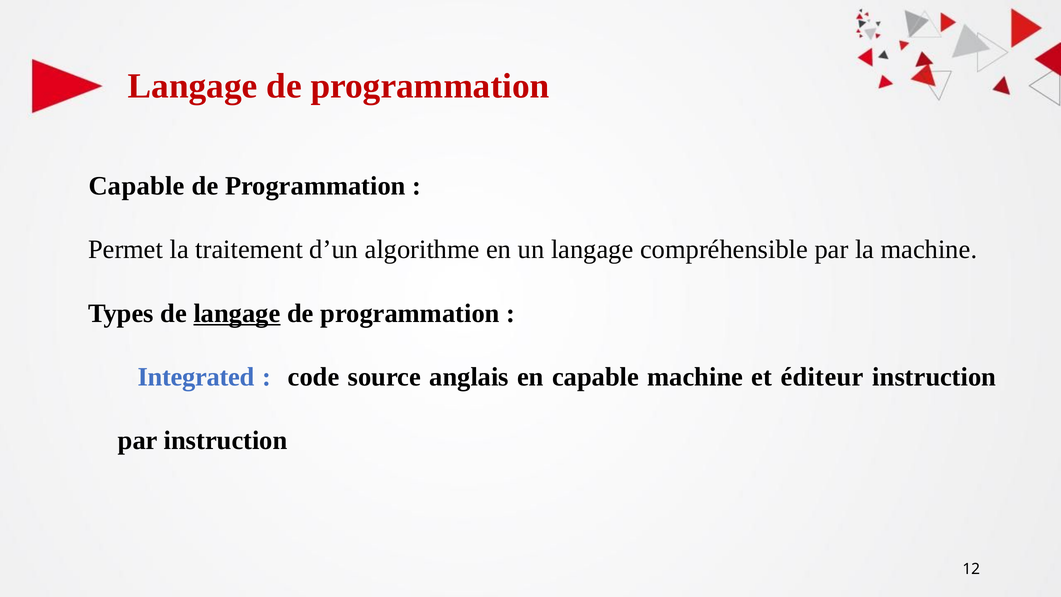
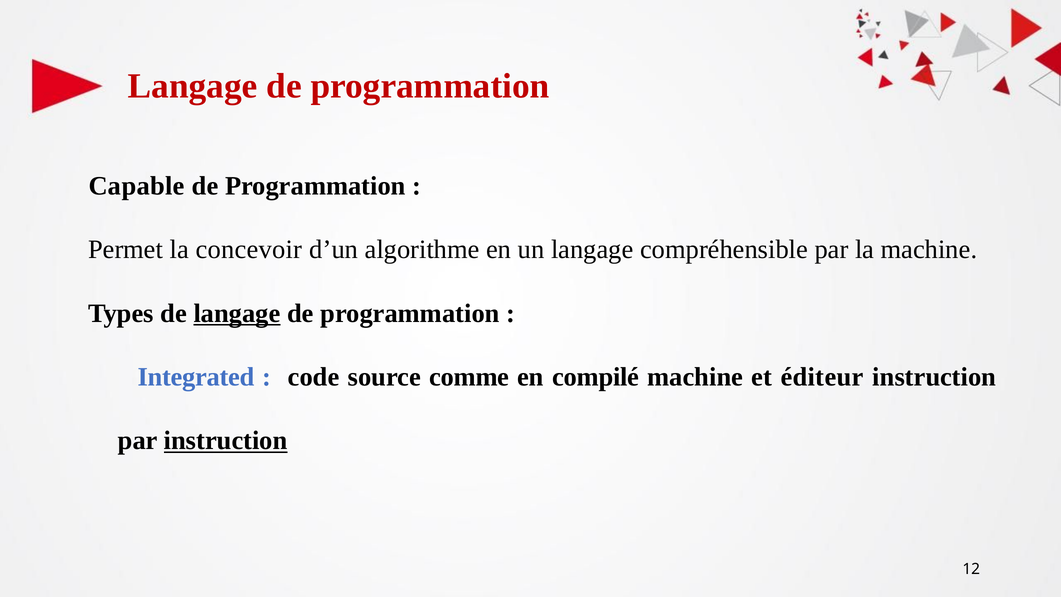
traitement: traitement -> concevoir (249, 250)
anglais: anglais -> comme (469, 377)
en capable: capable -> compilé (596, 377)
instruction underline: none -> present (226, 440)
